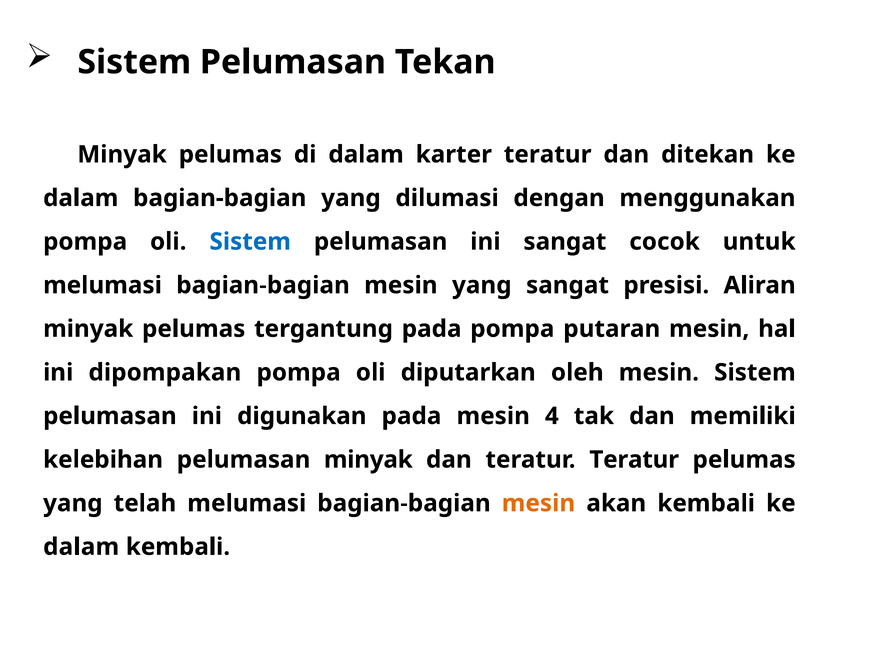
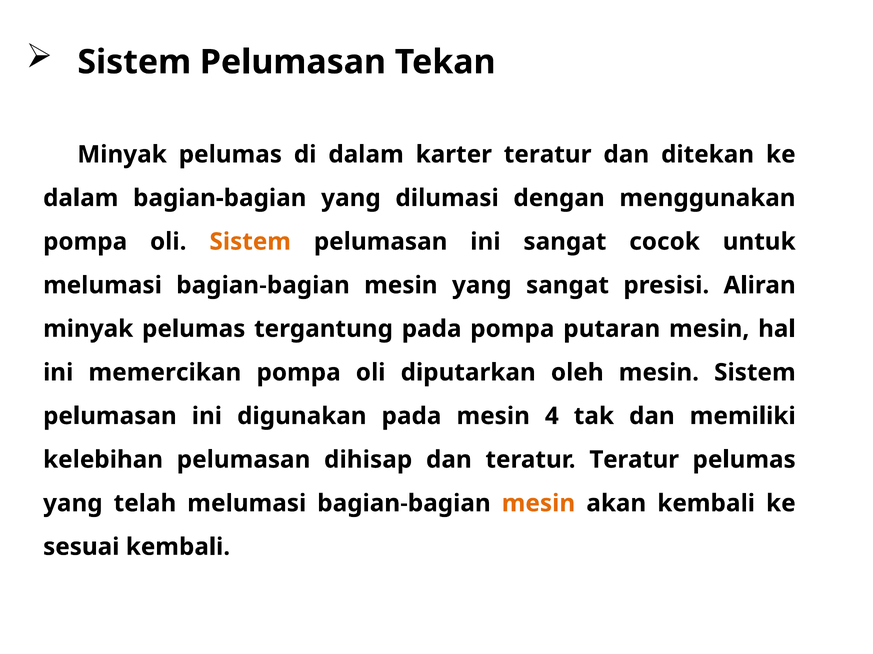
Sistem colour: blue -> orange (250, 242)
dipompakan: dipompakan -> memercikan (165, 373)
pelumasan minyak: minyak -> dihisap (368, 460)
dalam: dalam -> sesuai (81, 547)
